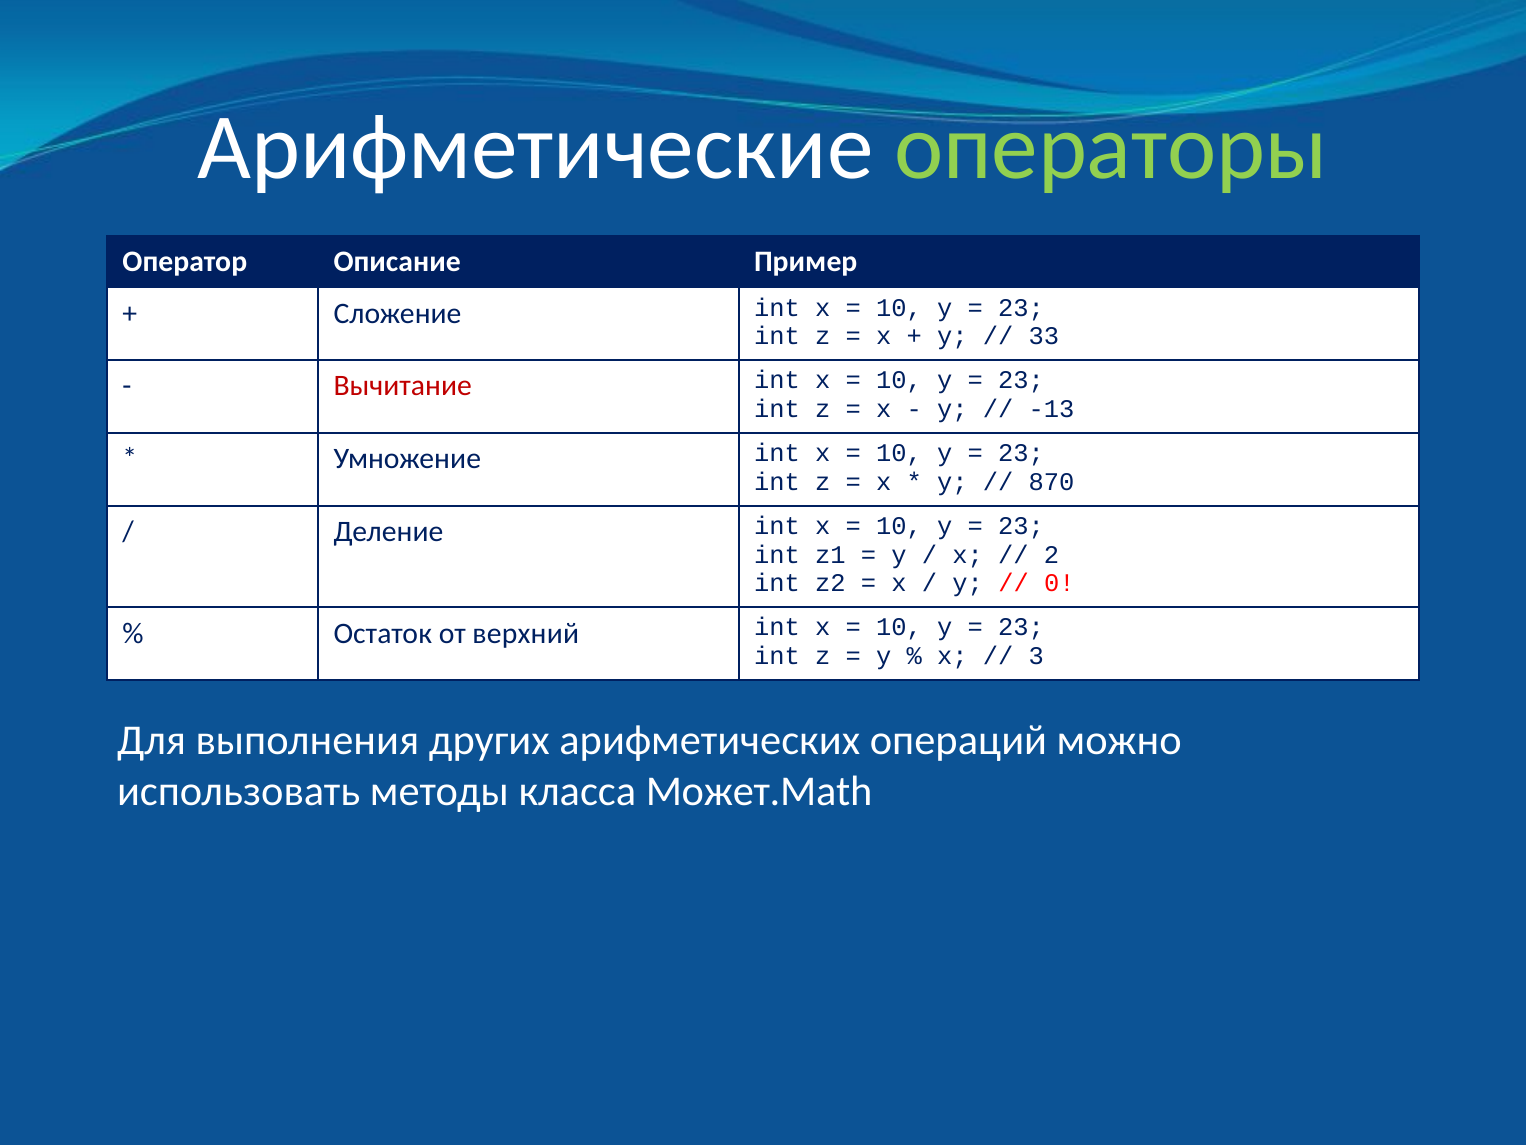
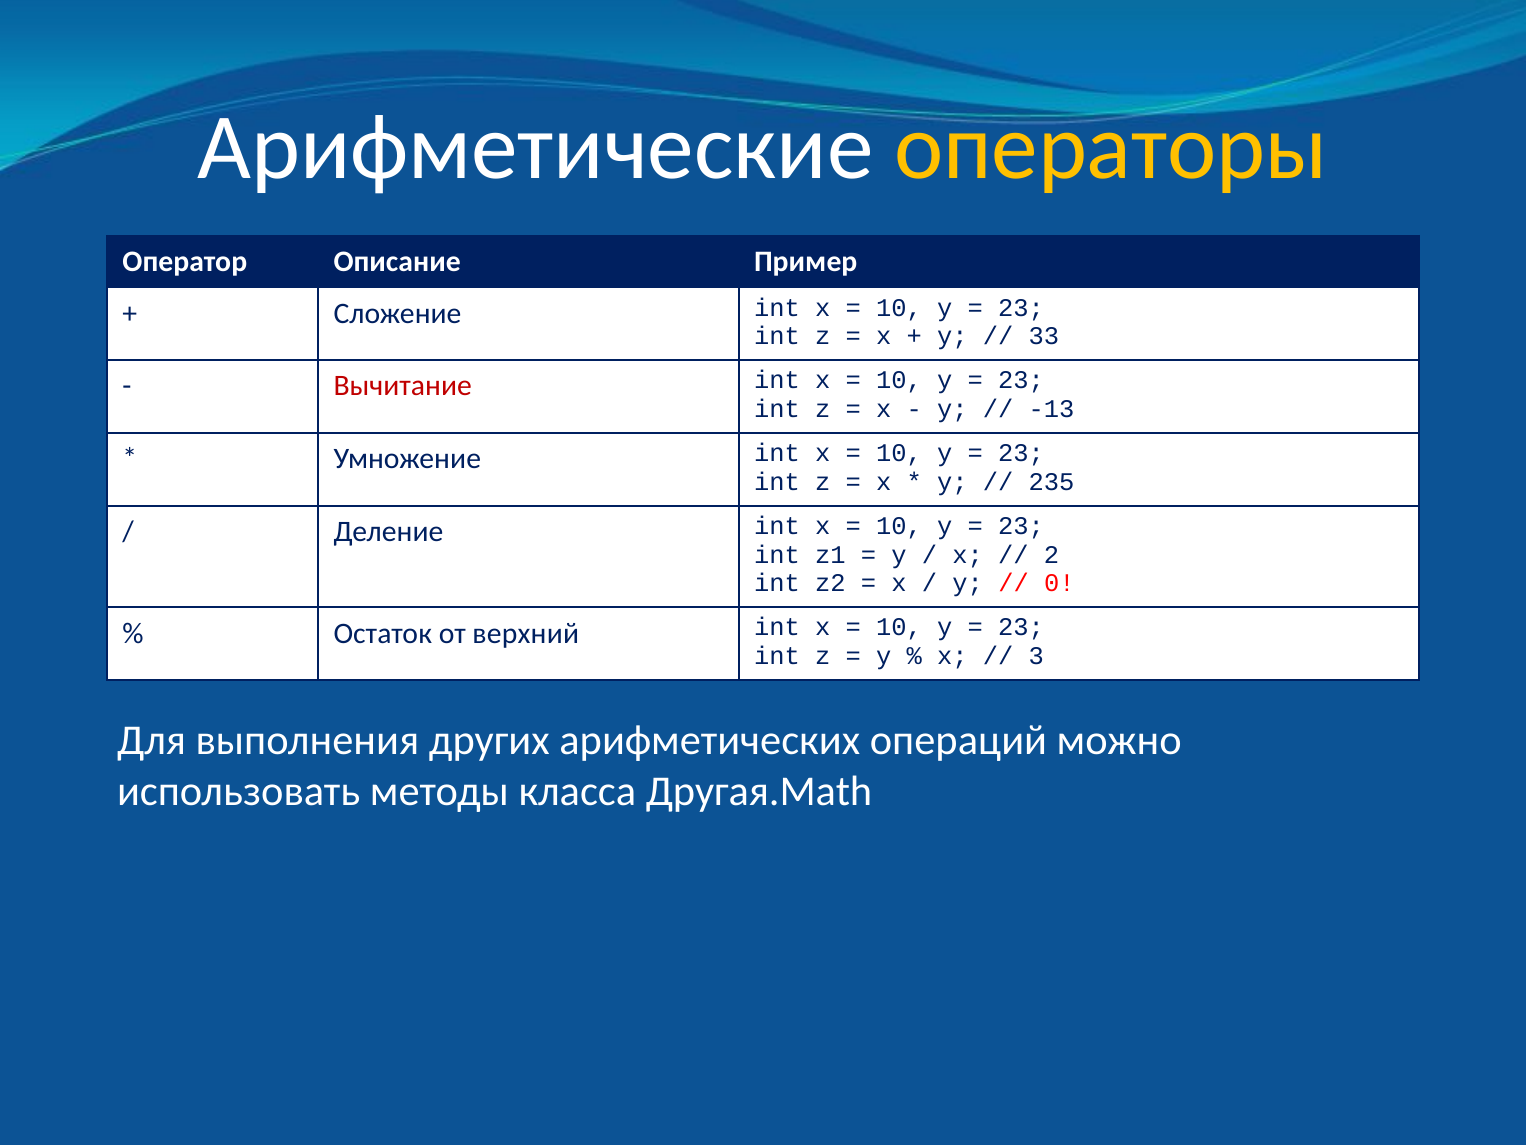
операторы colour: light green -> yellow (1111, 148)
870: 870 -> 235 (1051, 482)
Может.Math: Может.Math -> Другая.Math (759, 791)
